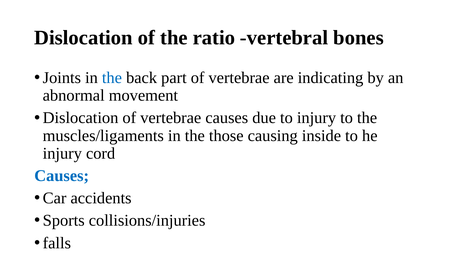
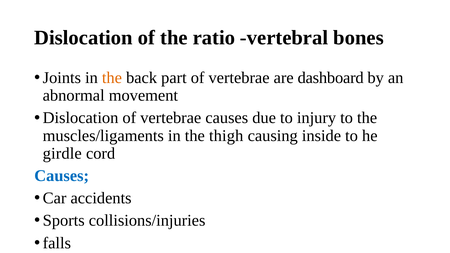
the colour: blue -> orange (112, 78)
indicating: indicating -> dashboard (331, 78)
those: those -> thigh (226, 136)
injury: injury -> girdle (62, 153)
